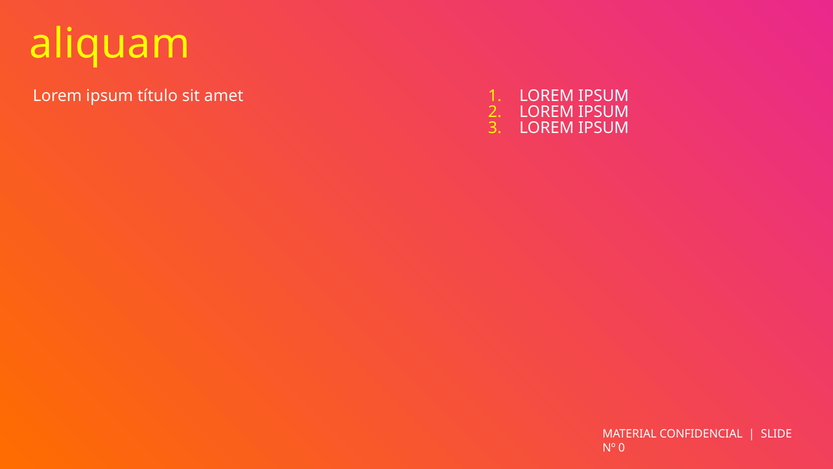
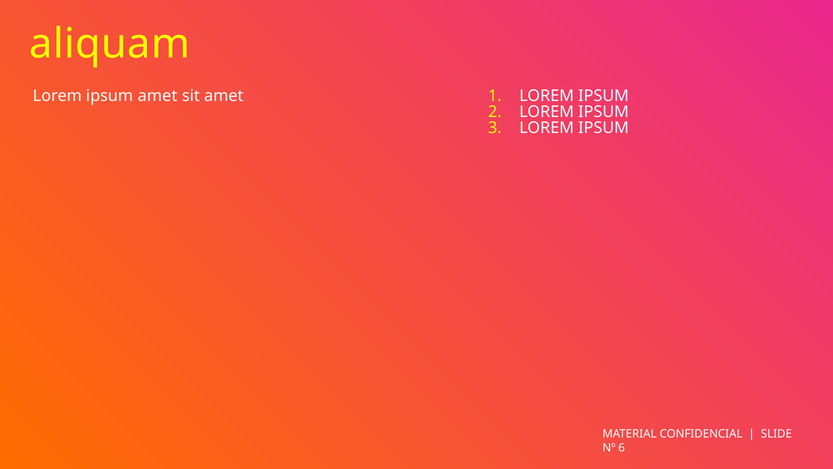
ipsum título: título -> amet (158, 96)
0: 0 -> 6 (622, 448)
